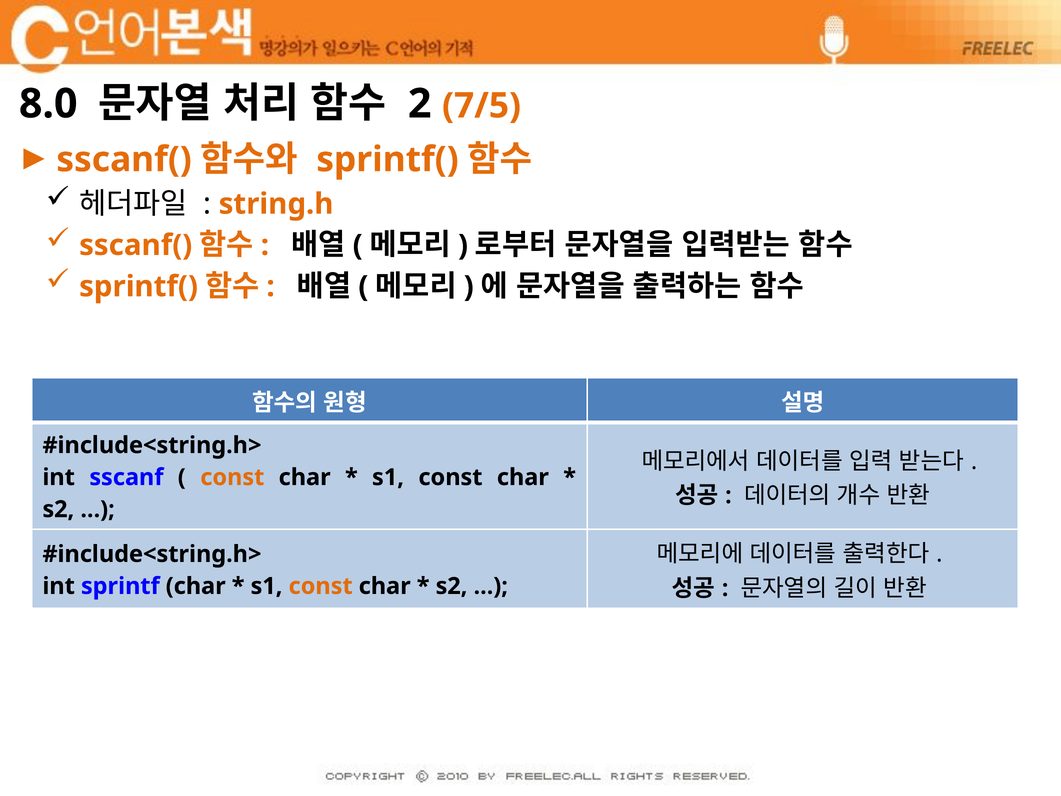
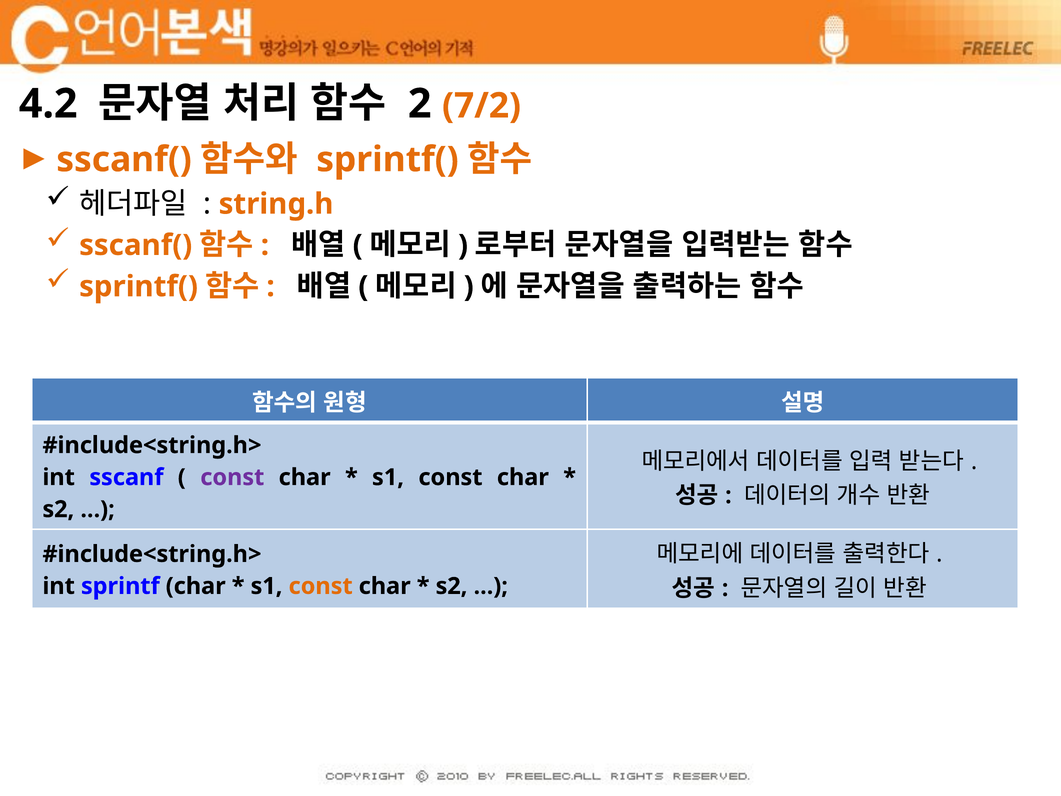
8.0: 8.0 -> 4.2 (48, 104)
7/5: 7/5 -> 7/2 (482, 106)
const colour: orange -> purple (232, 477)
